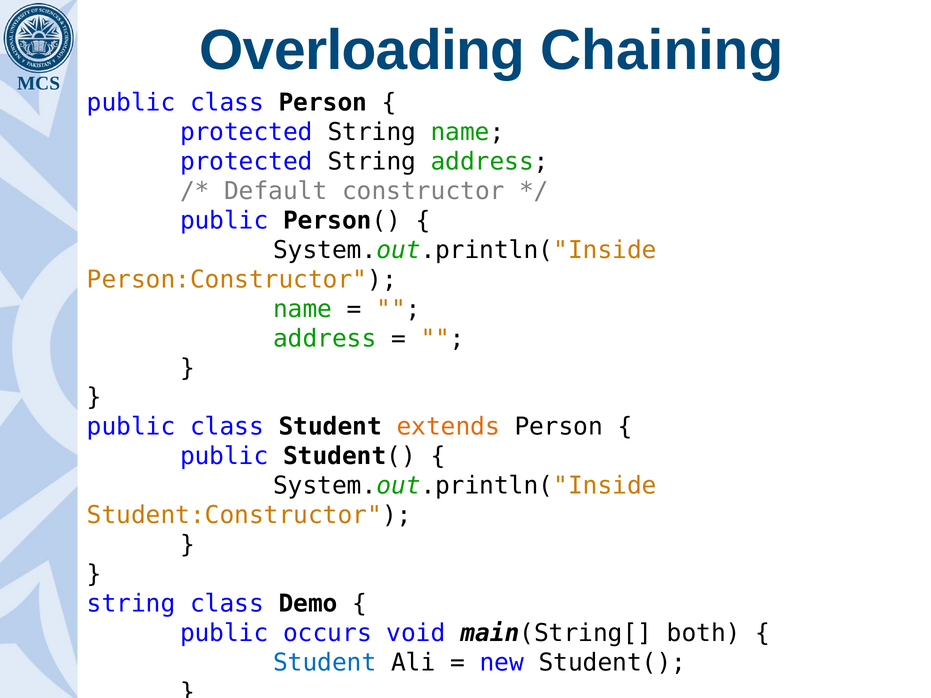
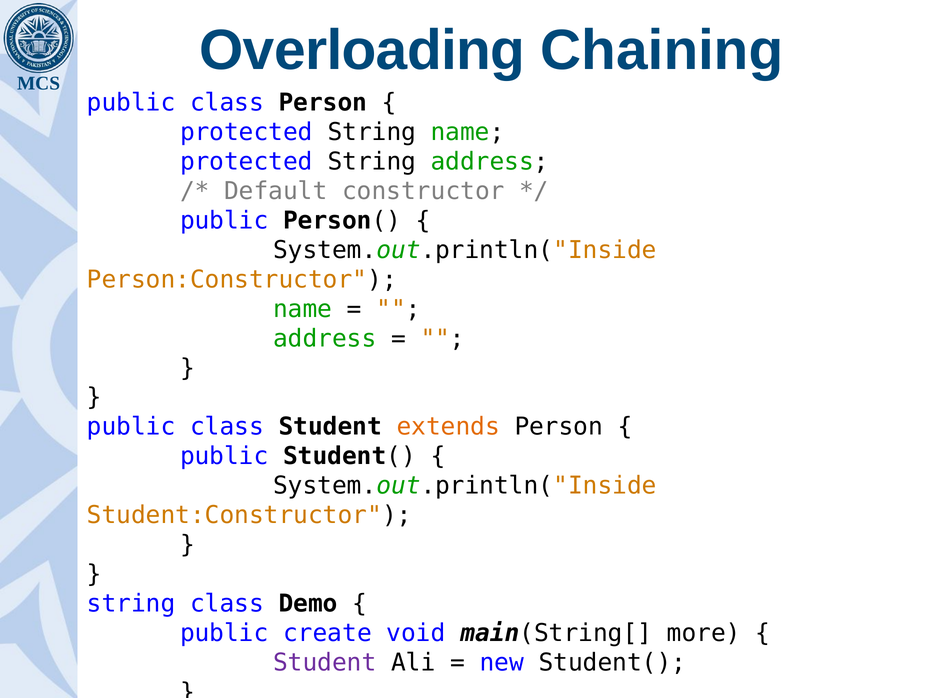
occurs: occurs -> create (327, 633)
both: both -> more (704, 633)
Student colour: blue -> purple (325, 663)
